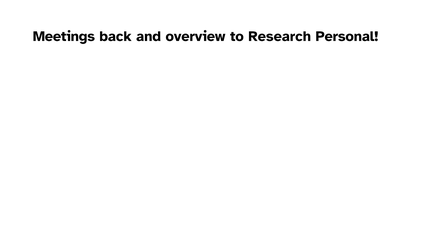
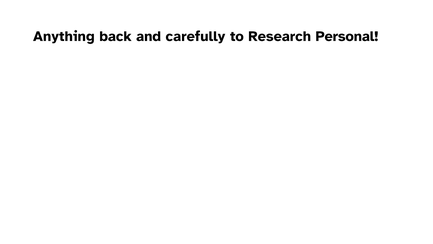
Meetings: Meetings -> Anything (64, 36)
overview: overview -> carefully (195, 36)
